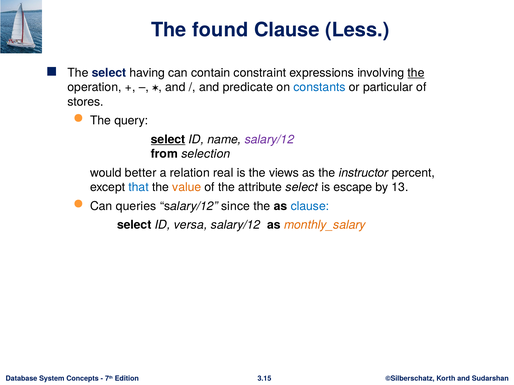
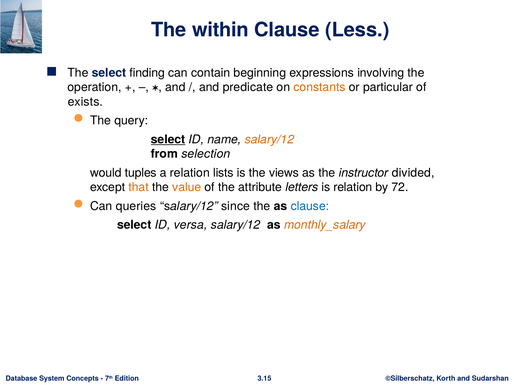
found: found -> within (220, 30)
having: having -> finding (147, 73)
constraint: constraint -> beginning (260, 73)
the underline: present -> none (416, 73)
constants colour: blue -> orange (320, 87)
stores: stores -> exists (85, 102)
salary/12 colour: purple -> orange (269, 140)
better: better -> tuples (141, 173)
real: real -> lists (223, 173)
percent: percent -> divided (413, 173)
that colour: blue -> orange (139, 188)
attribute select: select -> letters (302, 188)
is escape: escape -> relation (353, 188)
13: 13 -> 72 (400, 188)
